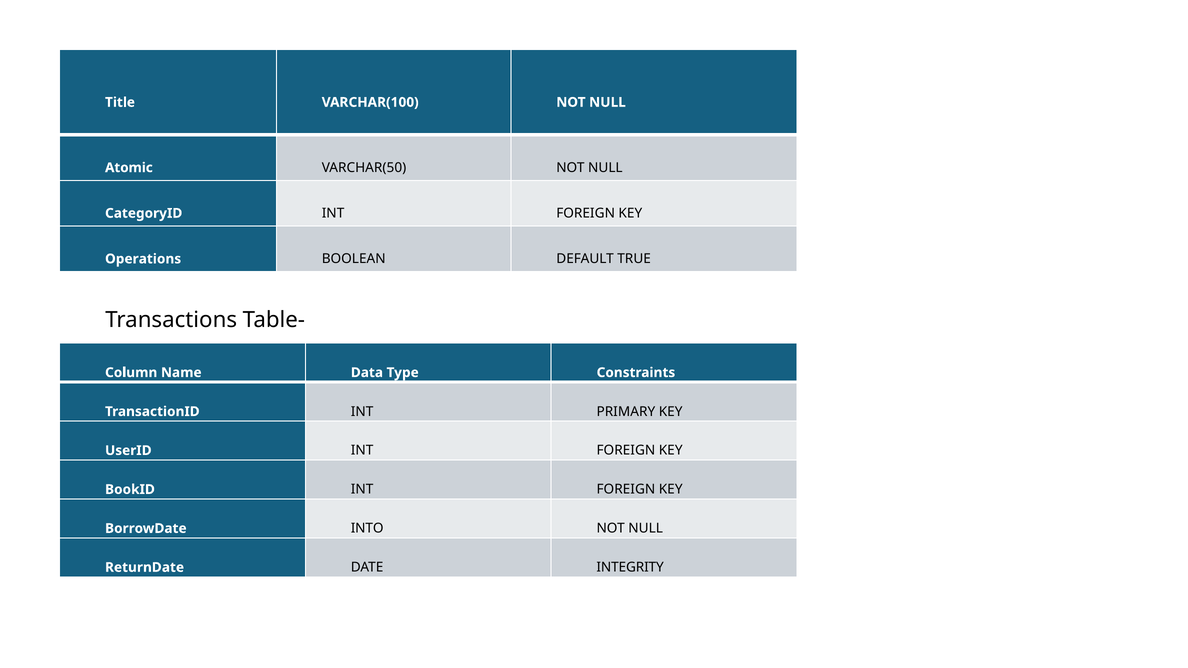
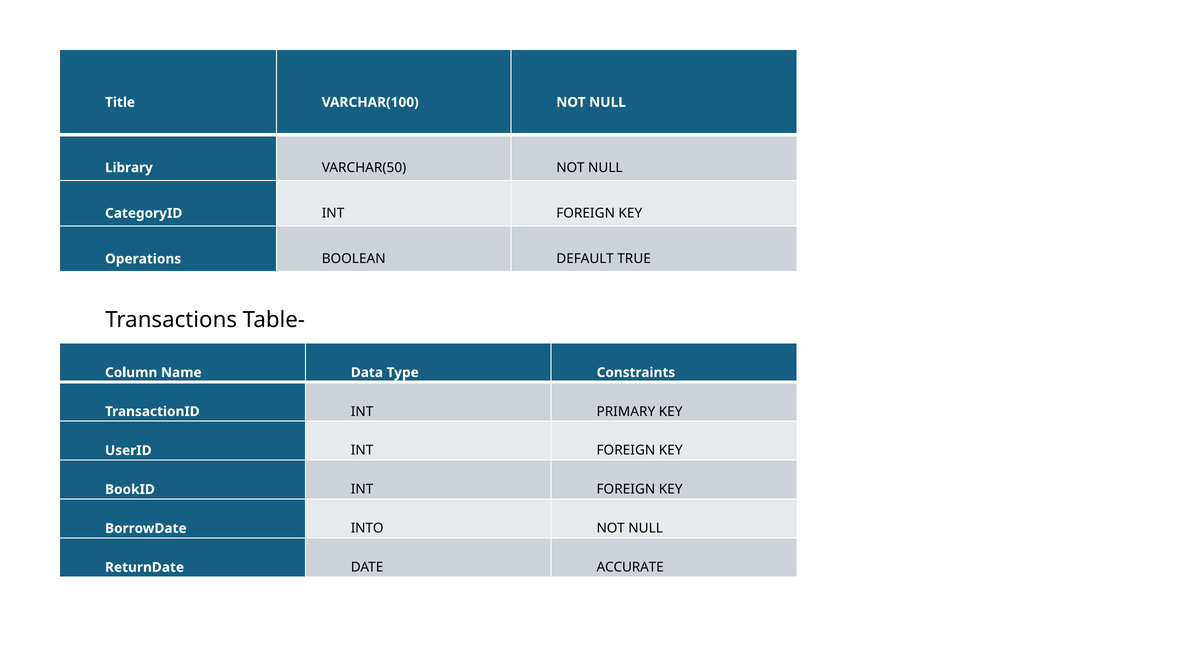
Atomic: Atomic -> Library (129, 168)
INTEGRITY: INTEGRITY -> ACCURATE (630, 568)
